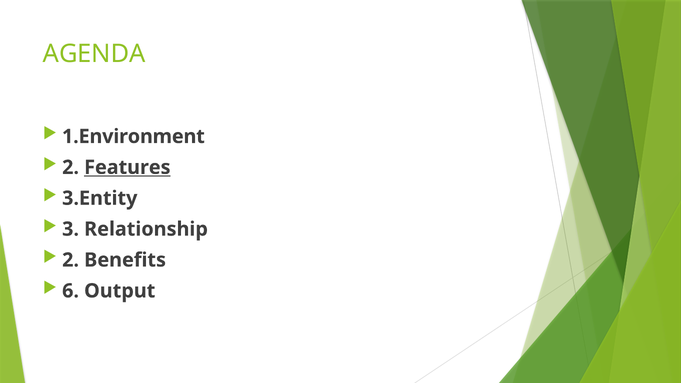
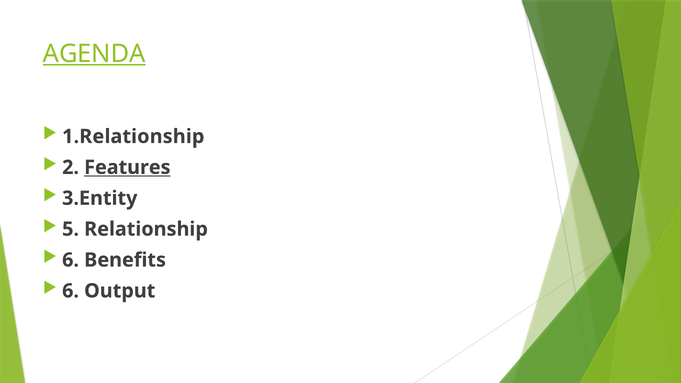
AGENDA underline: none -> present (94, 54)
1.Environment: 1.Environment -> 1.Relationship (133, 137)
3: 3 -> 5 (71, 229)
2: 2 -> 6 (71, 260)
